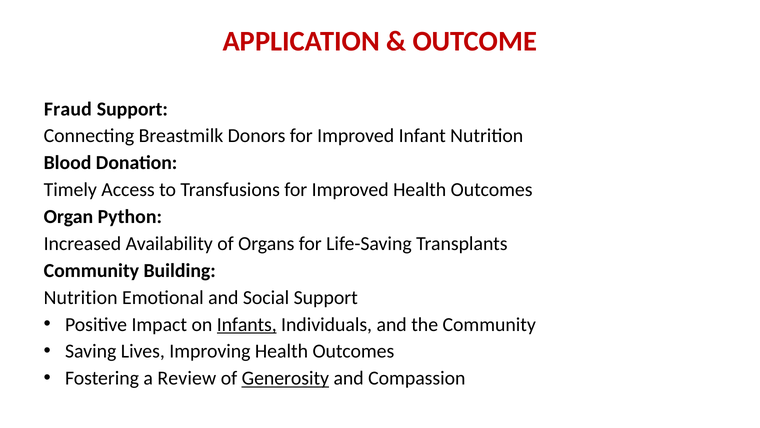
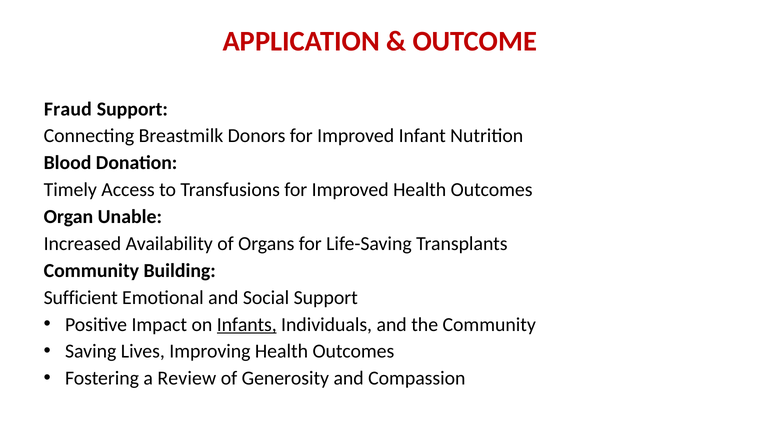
Python: Python -> Unable (130, 217)
Nutrition: Nutrition -> Sufficient (81, 297)
Generosity underline: present -> none (285, 378)
